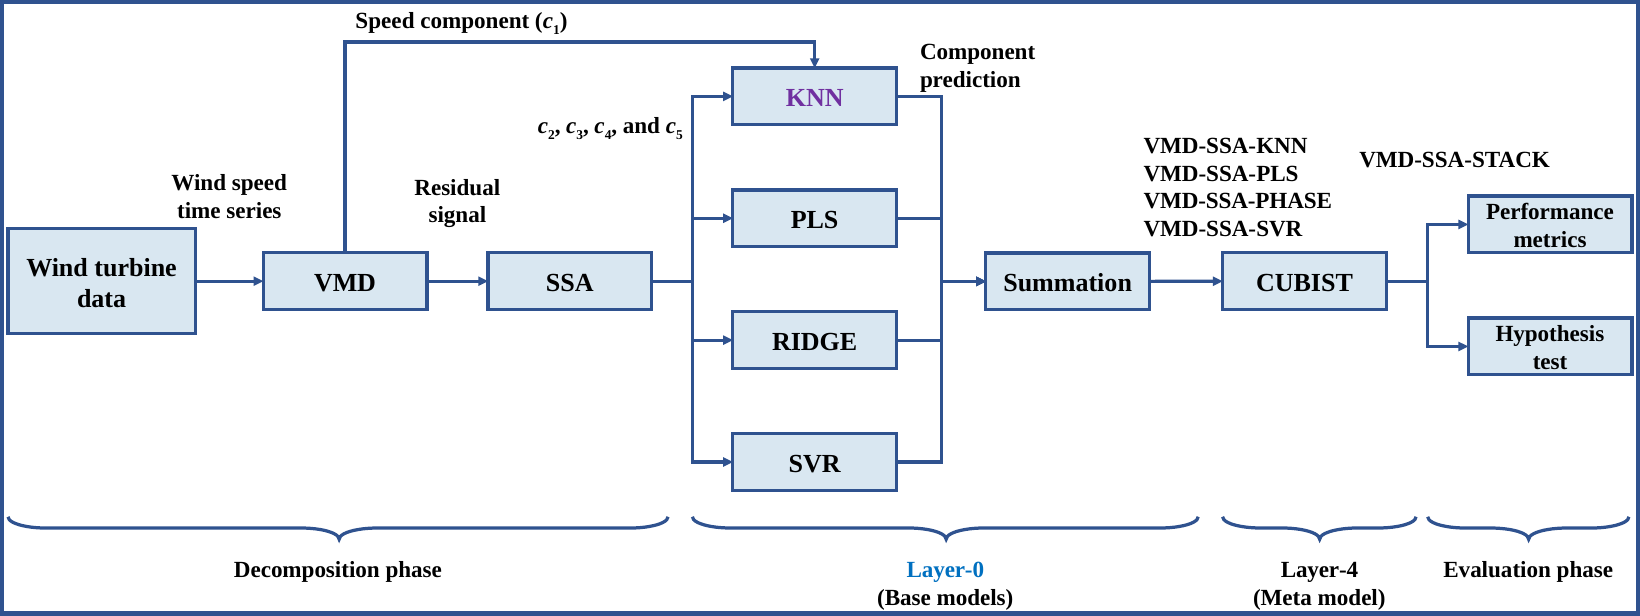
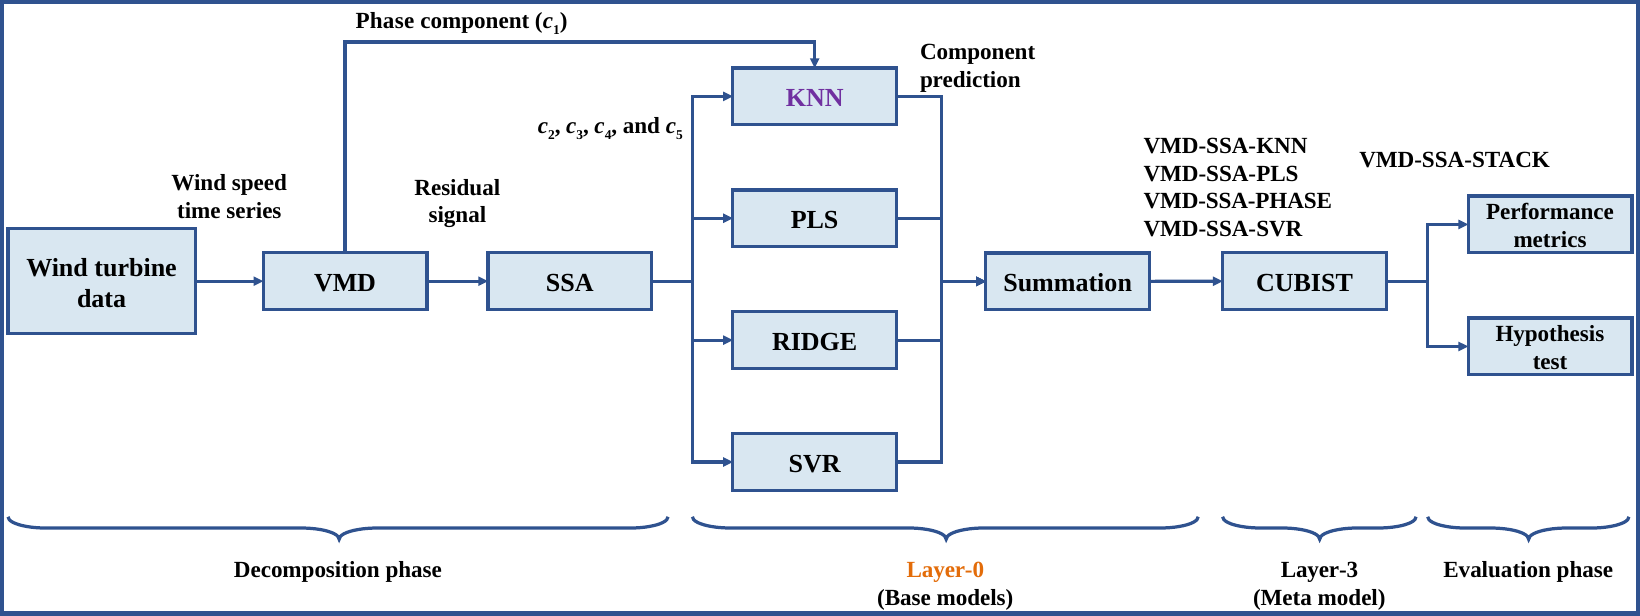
Speed: Speed -> Phase (385, 21)
Layer-0 colour: blue -> orange (945, 570)
Layer-4: Layer-4 -> Layer-3 (1319, 570)
